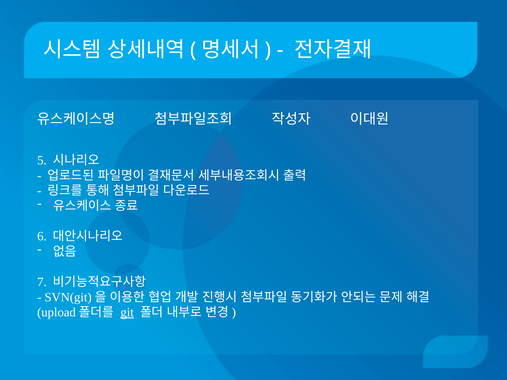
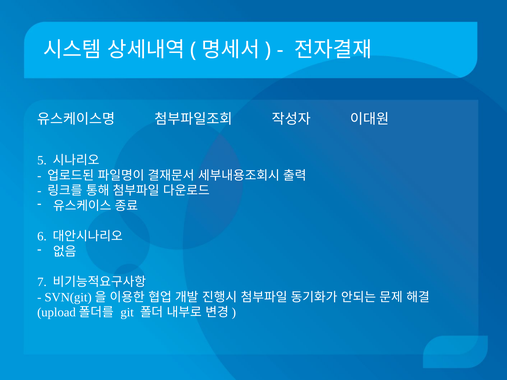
git underline: present -> none (127, 313)
